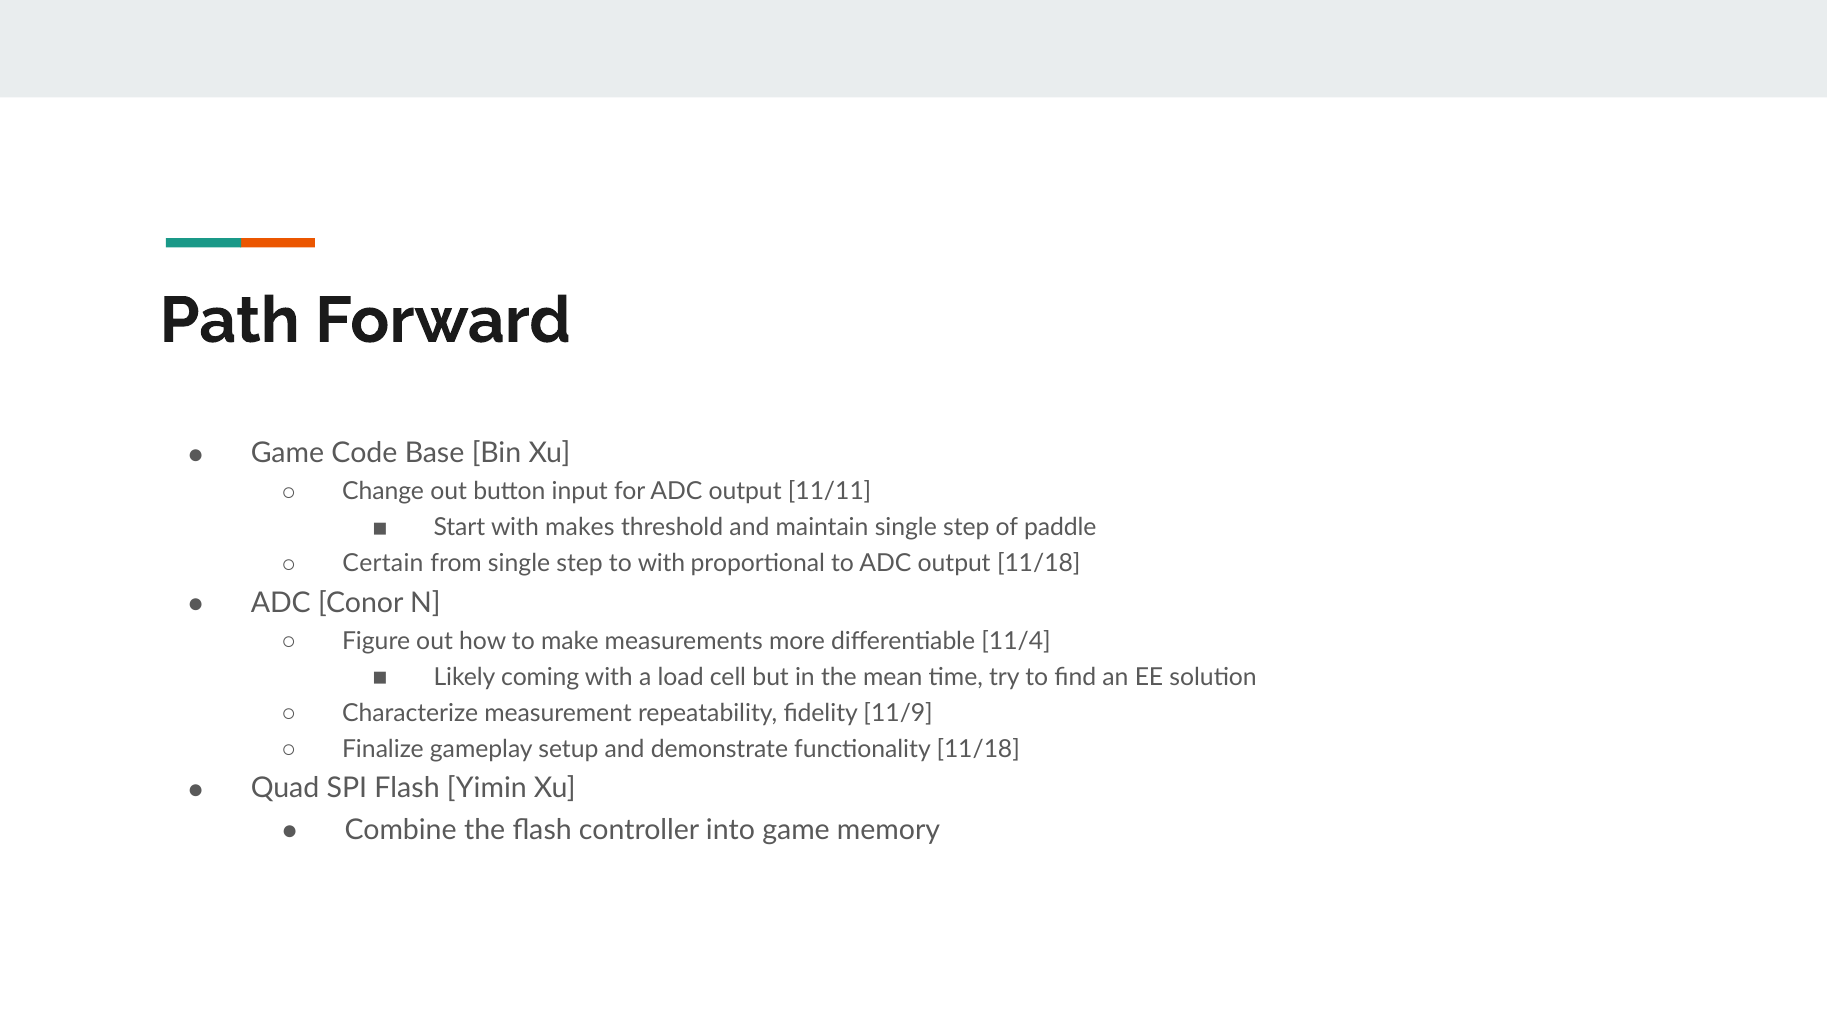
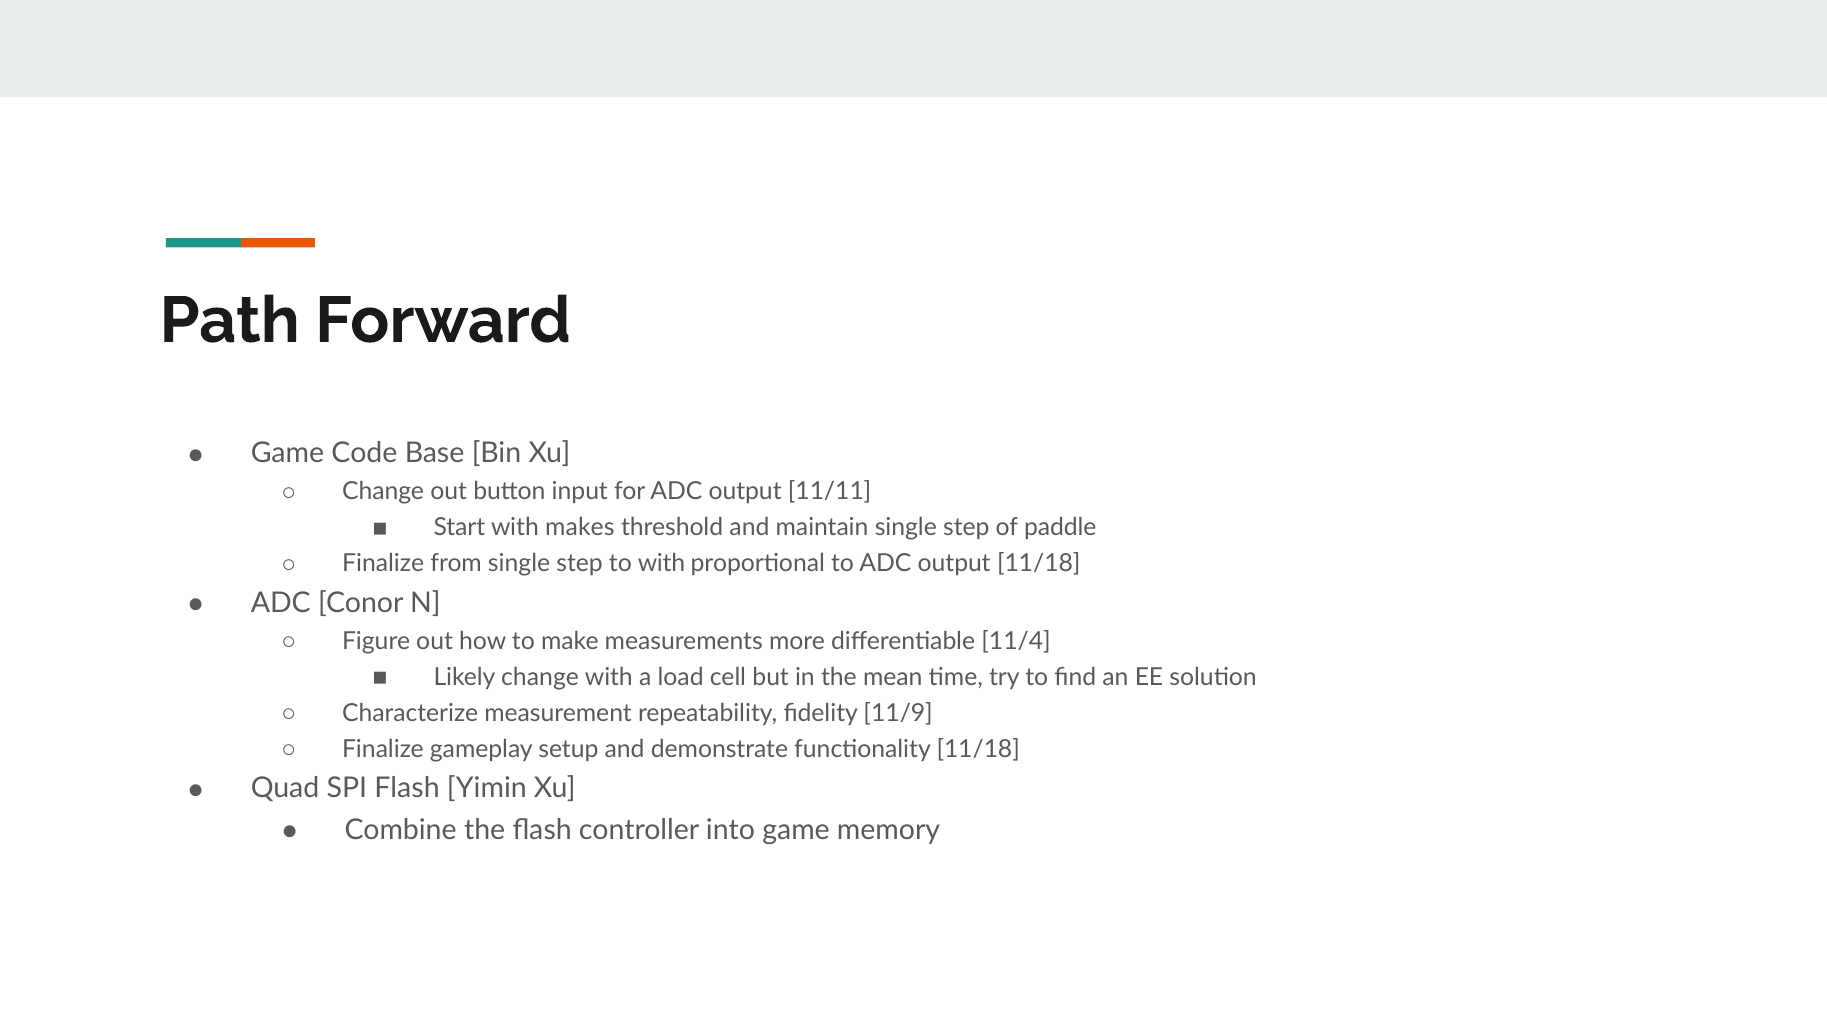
Certain: Certain -> Finalize (383, 563)
Likely coming: coming -> change (540, 677)
